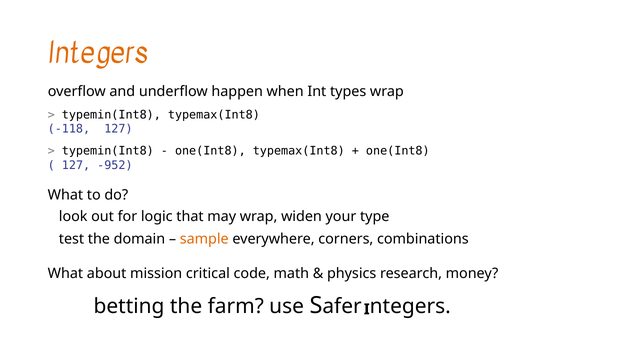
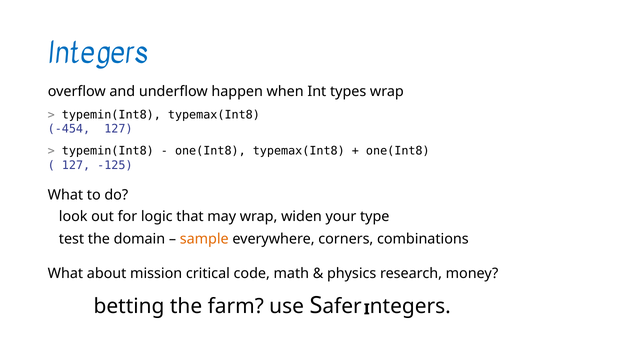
Integers colour: orange -> blue (98, 53)
-118: -118 -> -454 (69, 129)
-952: -952 -> -125 (115, 165)
